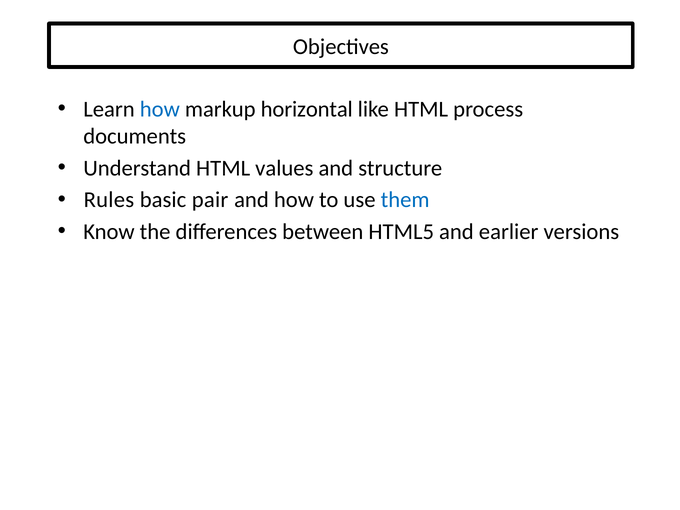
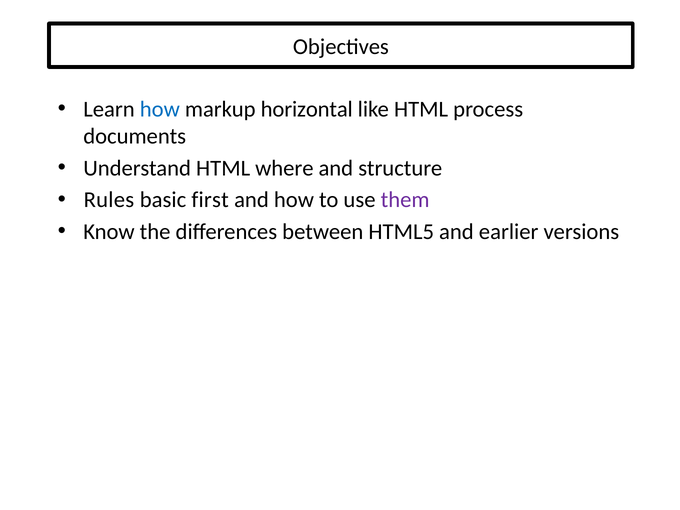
values: values -> where (284, 168)
pair: pair -> first (210, 200)
them colour: blue -> purple (405, 200)
